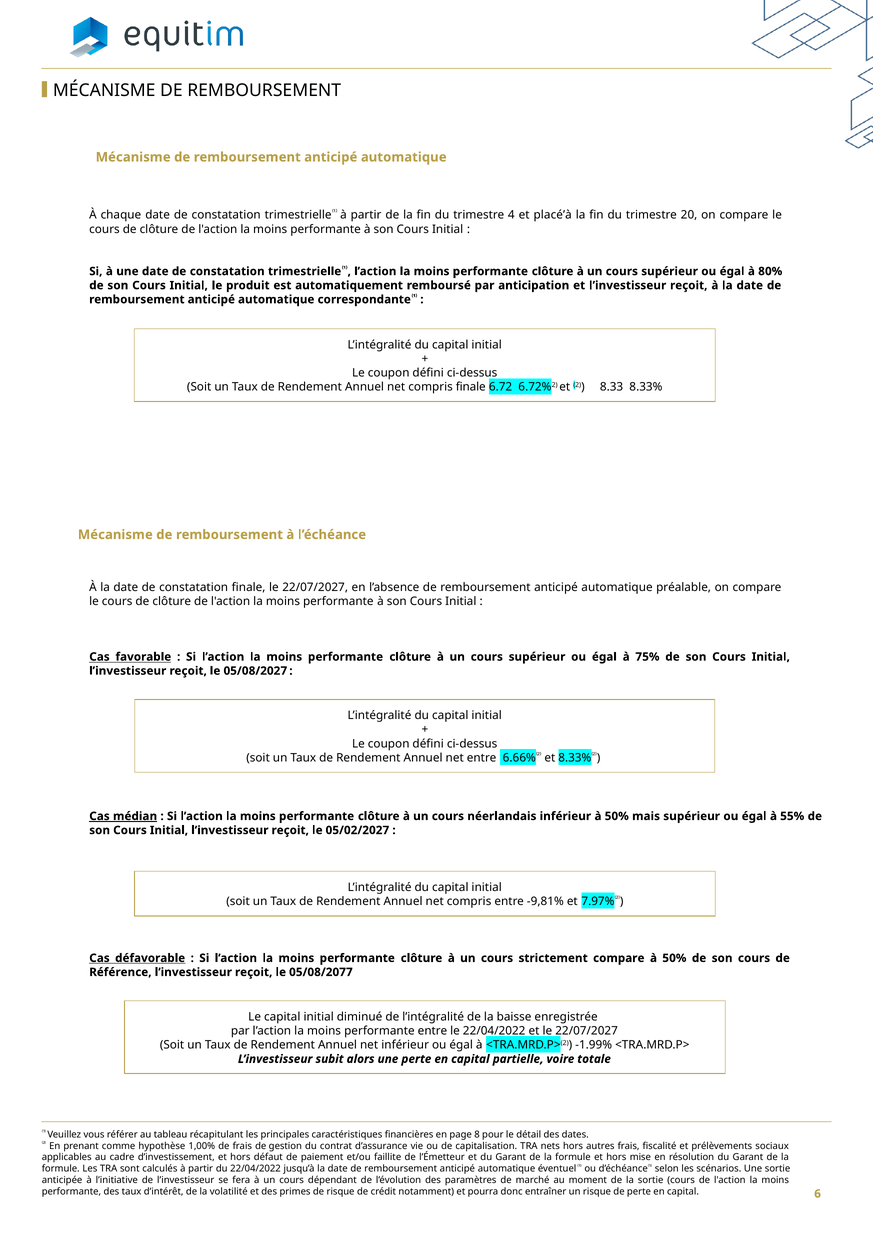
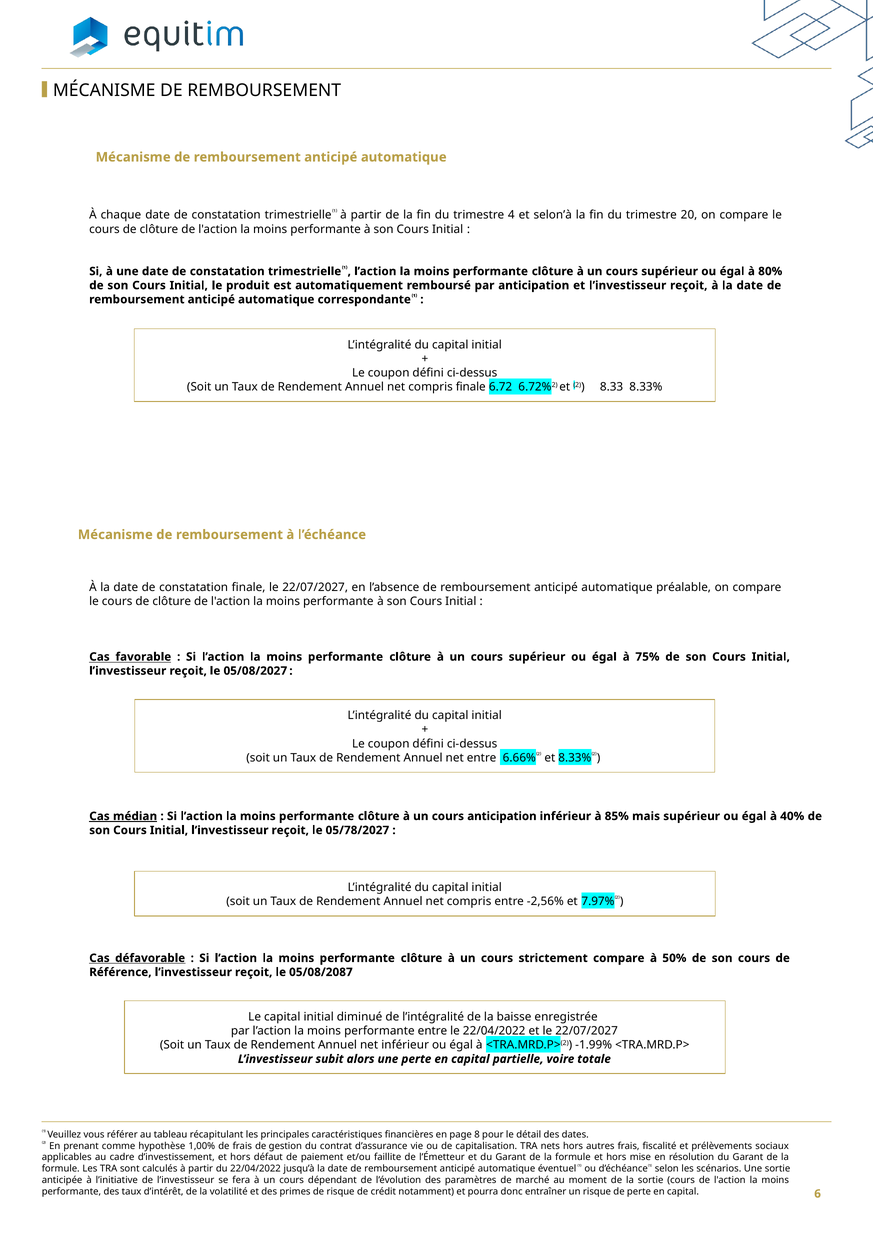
placé’à: placé’à -> selon’à (553, 215)
cours néerlandais: néerlandais -> anticipation (502, 816)
inférieur à 50%: 50% -> 85% (617, 816)
55%: 55% -> 40% (792, 816)
05/02/2027: 05/02/2027 -> 05/78/2027 (357, 830)
-9,81%: -9,81% -> -2,56% (545, 901)
05/08/2077: 05/08/2077 -> 05/08/2087 (321, 972)
